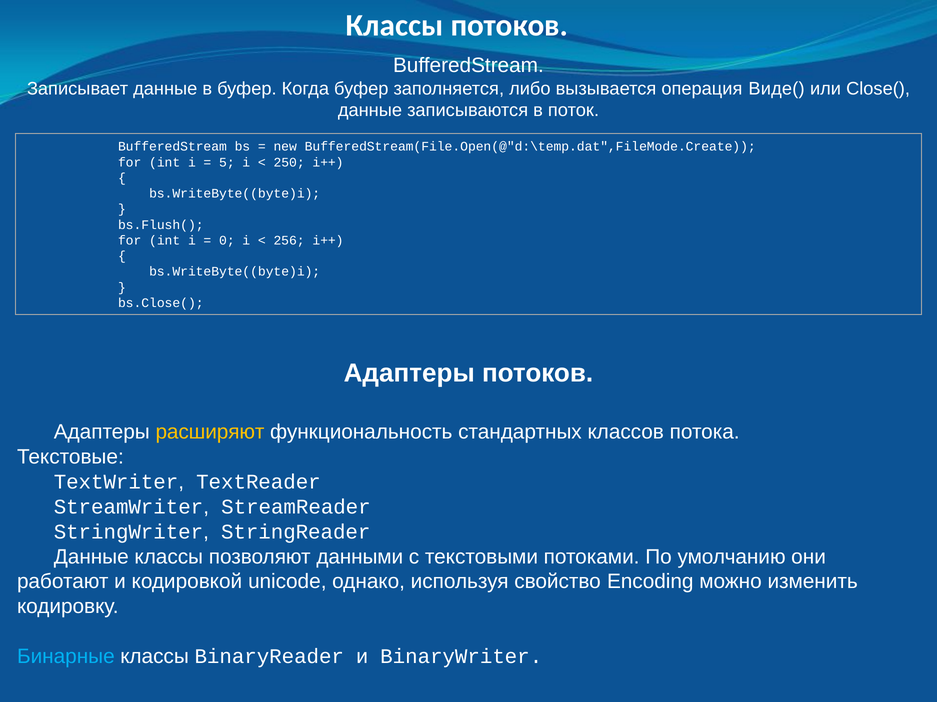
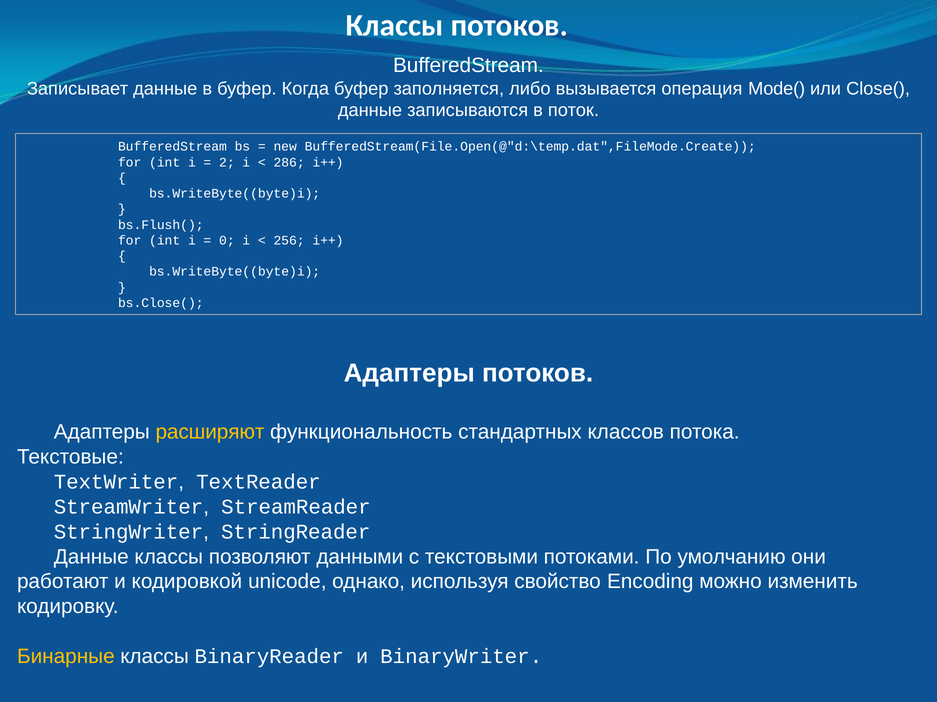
Виде(: Виде( -> Mode( (777, 89)
5: 5 -> 2 (227, 162)
250: 250 -> 286 (289, 162)
Бинарные colour: light blue -> yellow (66, 657)
